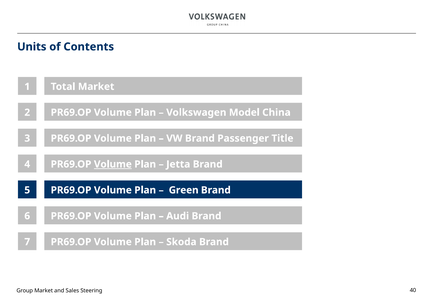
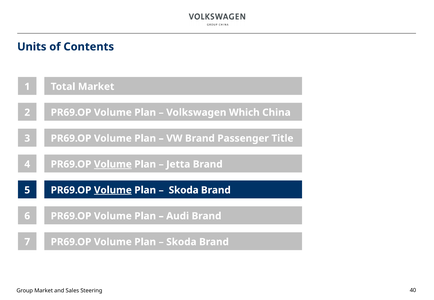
Model: Model -> Which (244, 113)
Volume underline: none -> present (113, 190)
Green: Green -> Skoda (184, 190)
